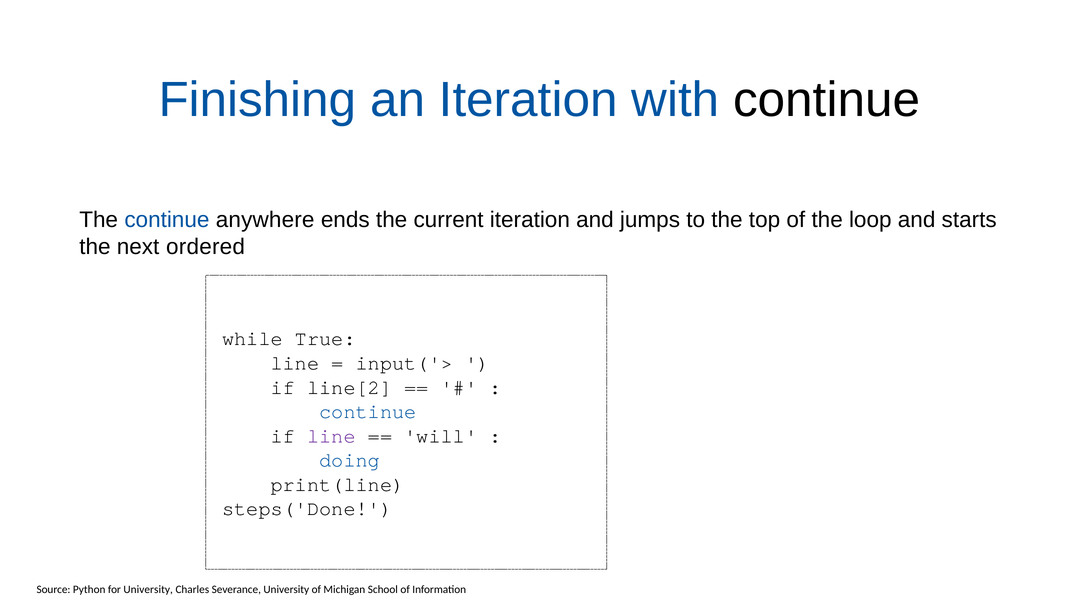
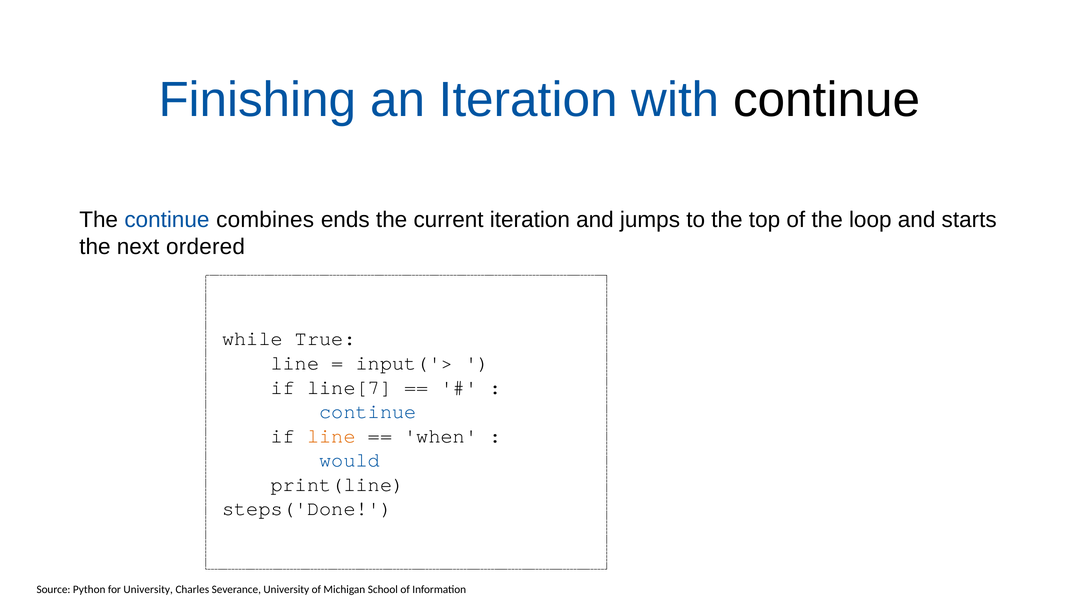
anywhere: anywhere -> combines (265, 220)
line[2: line[2 -> line[7 (350, 388)
line colour: purple -> orange (331, 436)
will: will -> when (441, 436)
doing: doing -> would (350, 461)
